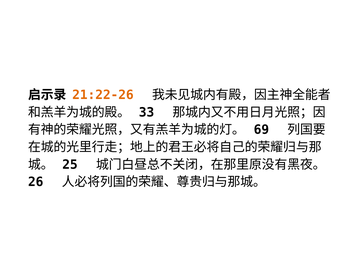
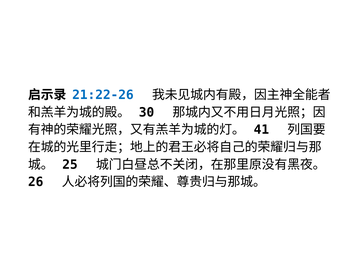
21:22-26 colour: orange -> blue (103, 95)
33: 33 -> 30 (147, 112)
69: 69 -> 41 (261, 129)
